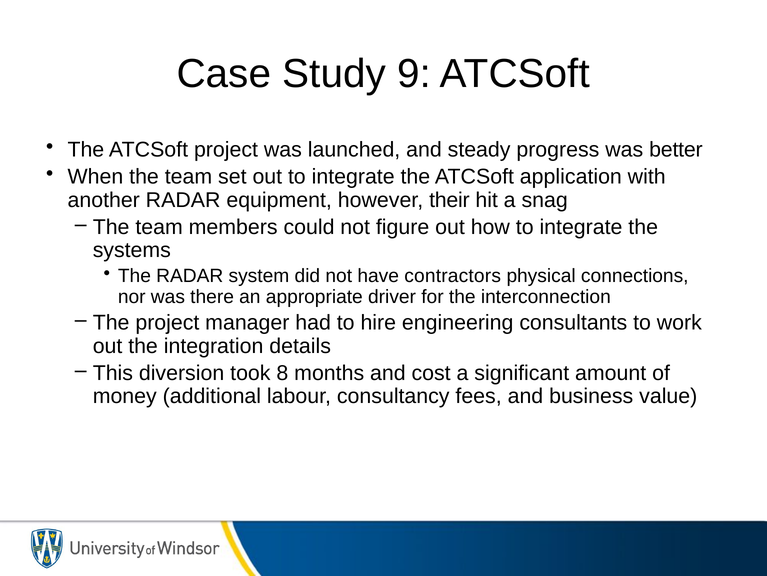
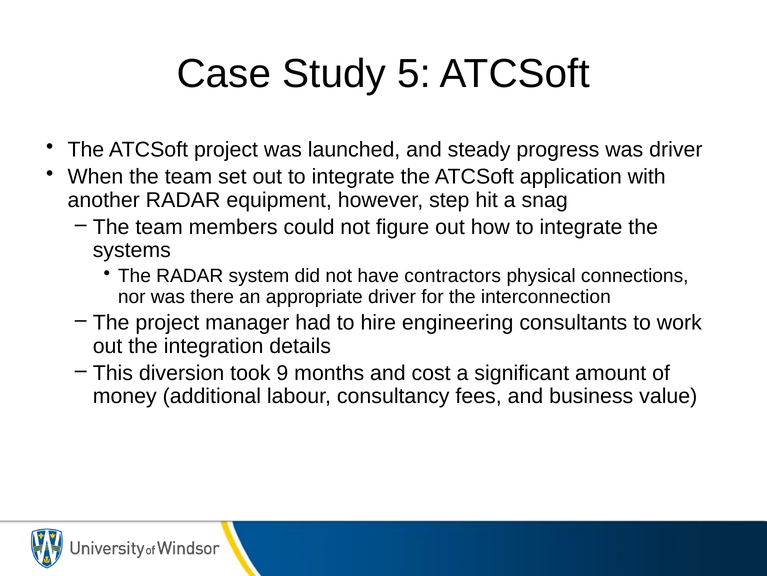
9: 9 -> 5 (414, 74)
was better: better -> driver (676, 149)
their: their -> step (449, 200)
8: 8 -> 9 (282, 373)
